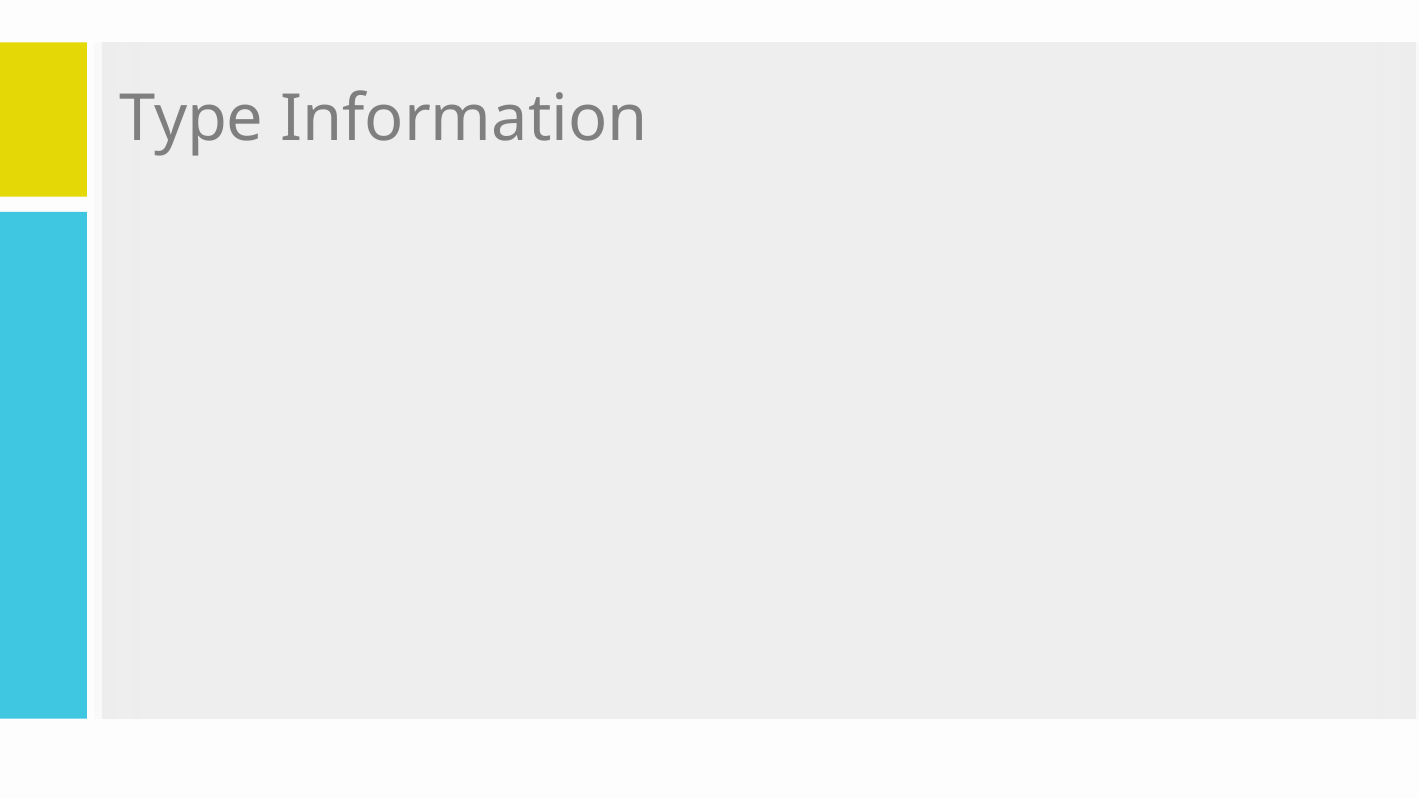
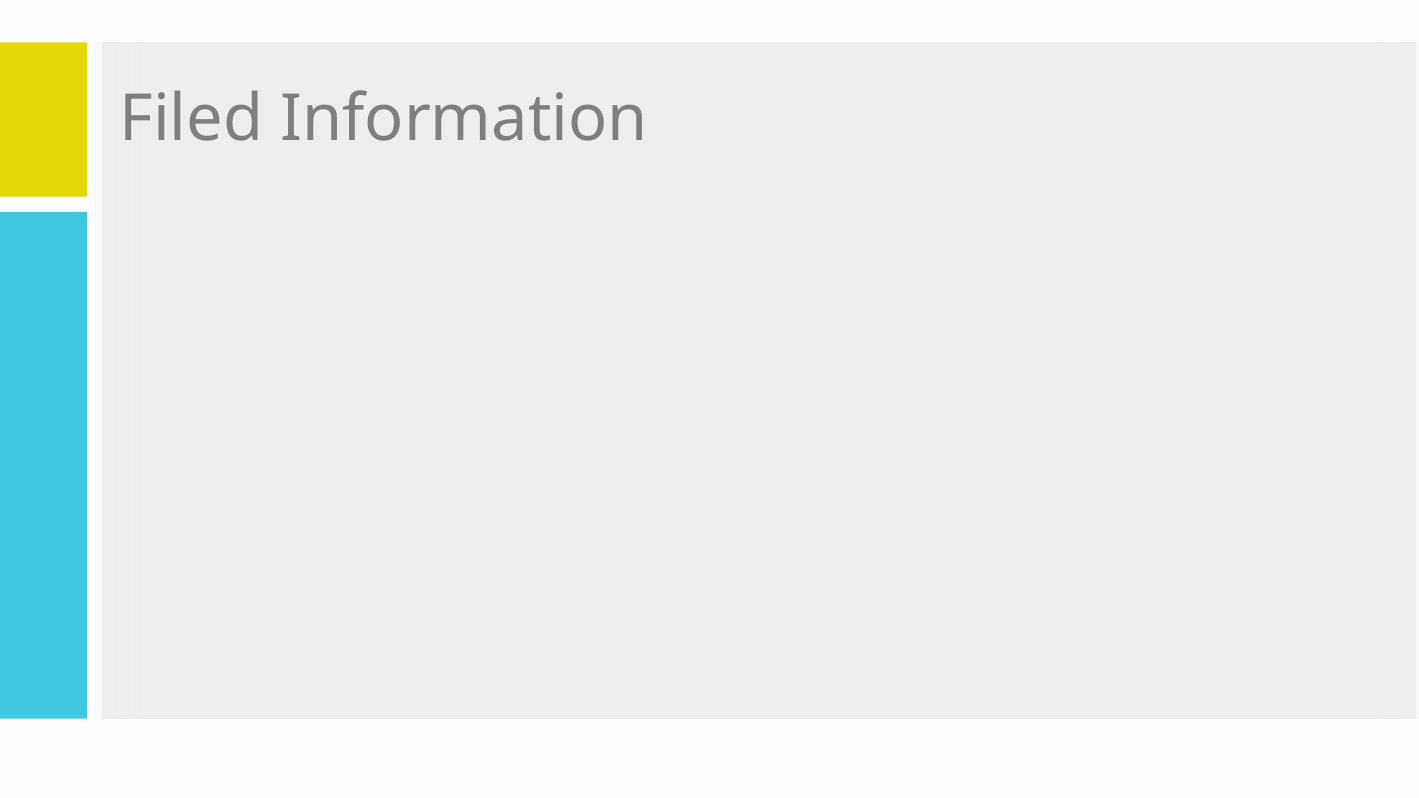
Type: Type -> Filed (191, 119)
